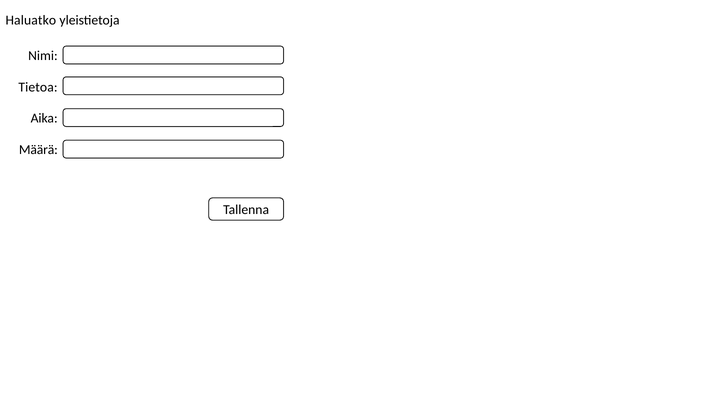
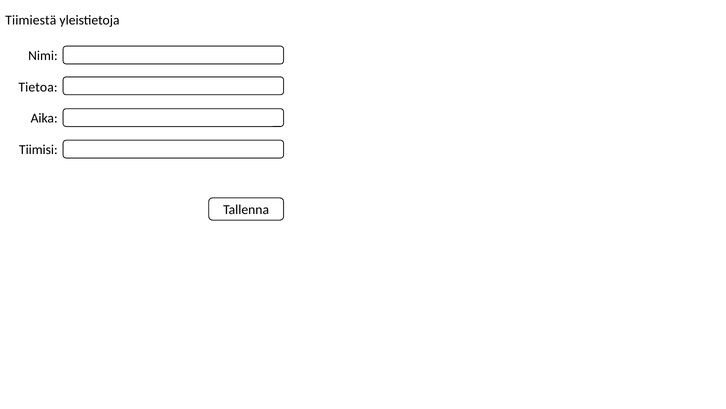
Haluatko: Haluatko -> Tiimiestä (31, 20)
Määrä: Määrä -> Tiimisi (38, 150)
